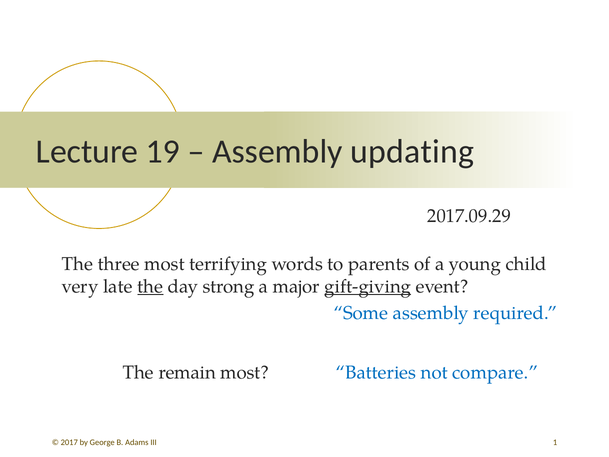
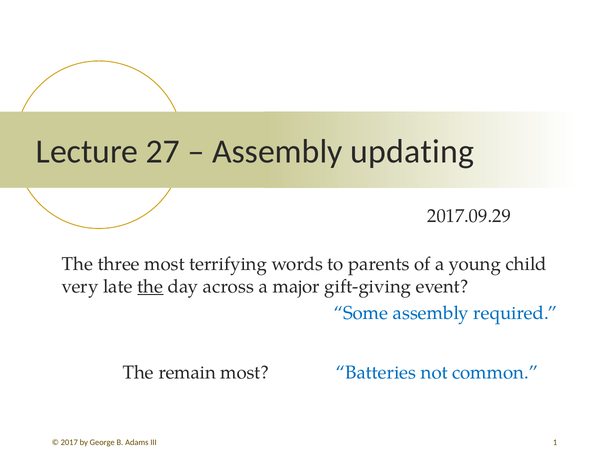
19: 19 -> 27 (163, 152)
strong: strong -> across (228, 286)
gift-giving underline: present -> none (368, 286)
compare: compare -> common (495, 373)
